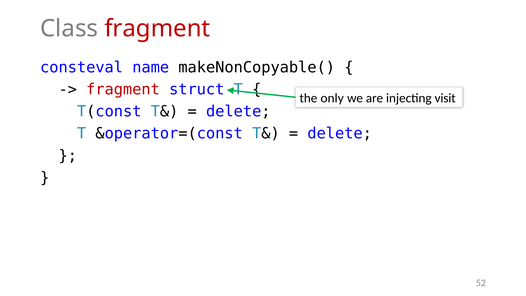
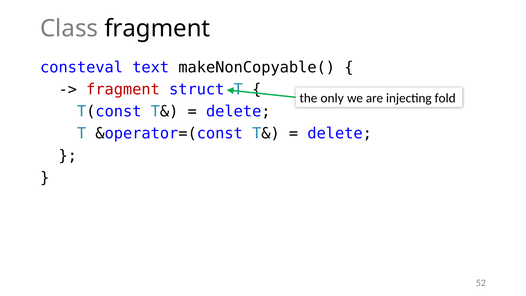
fragment colour: red -> black (157, 28)
name: name -> text (151, 67)
visit: visit -> fold (445, 98)
